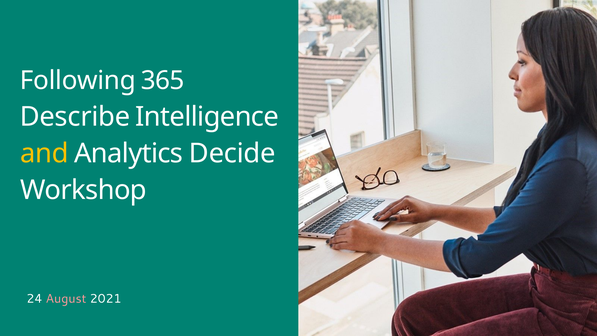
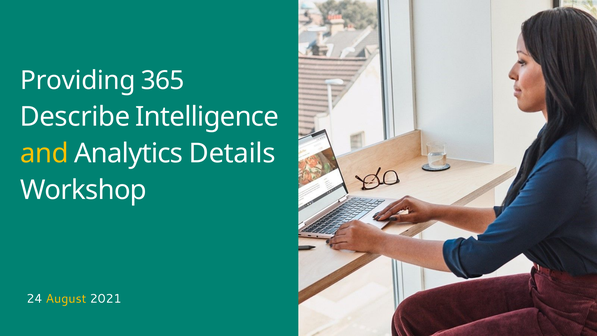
Following: Following -> Providing (78, 81)
Decide: Decide -> Details (232, 153)
August colour: pink -> yellow (66, 299)
